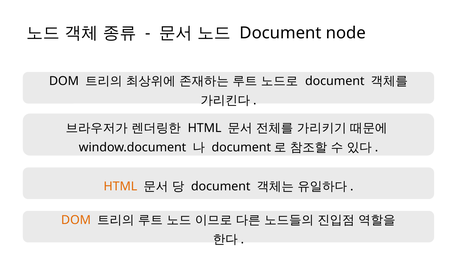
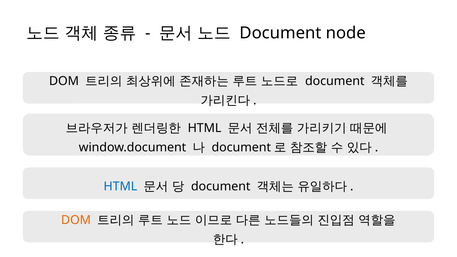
HTML colour: orange -> blue (120, 186)
